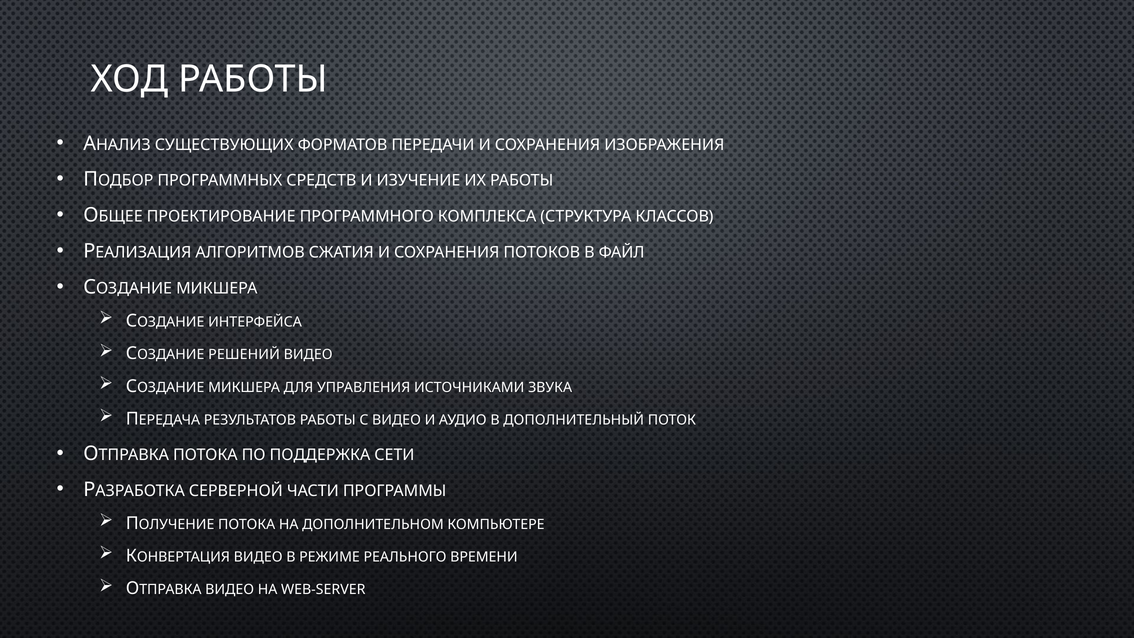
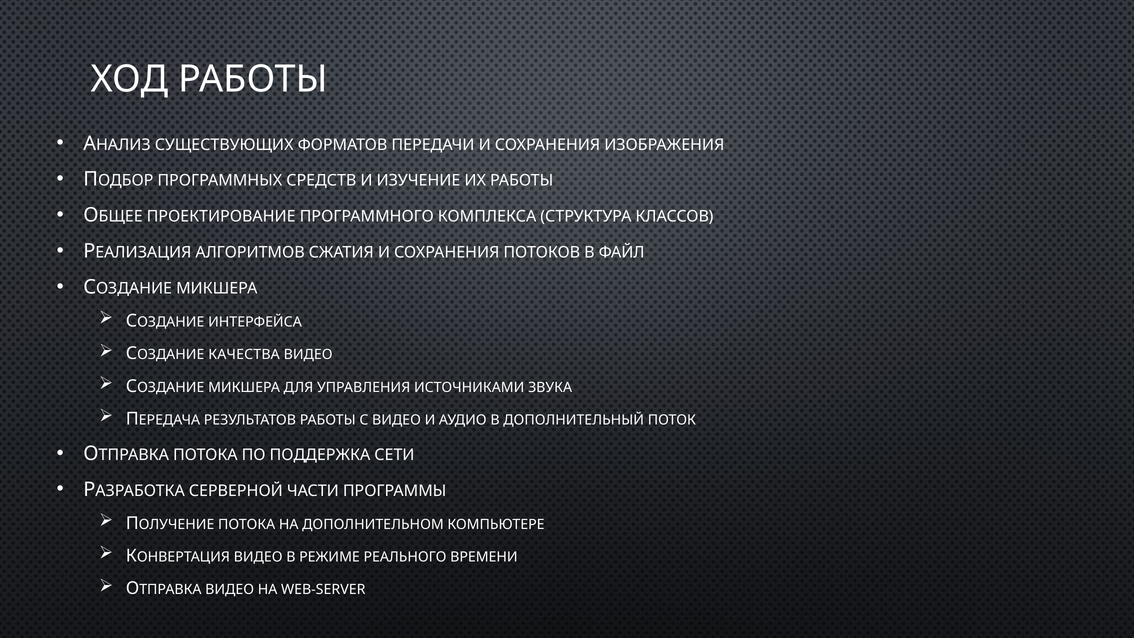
РЕШЕНИЙ: РЕШЕНИЙ -> КАЧЕСТВА (244, 355)
